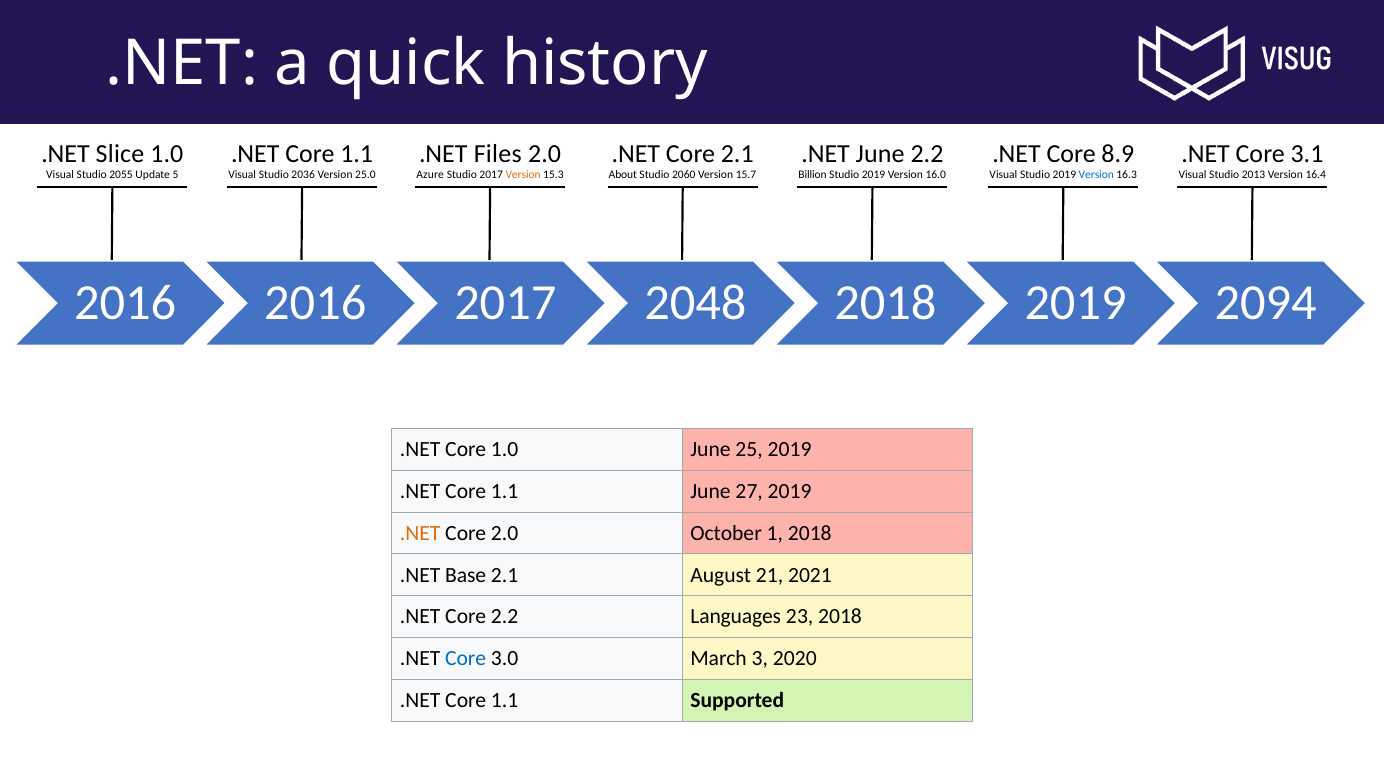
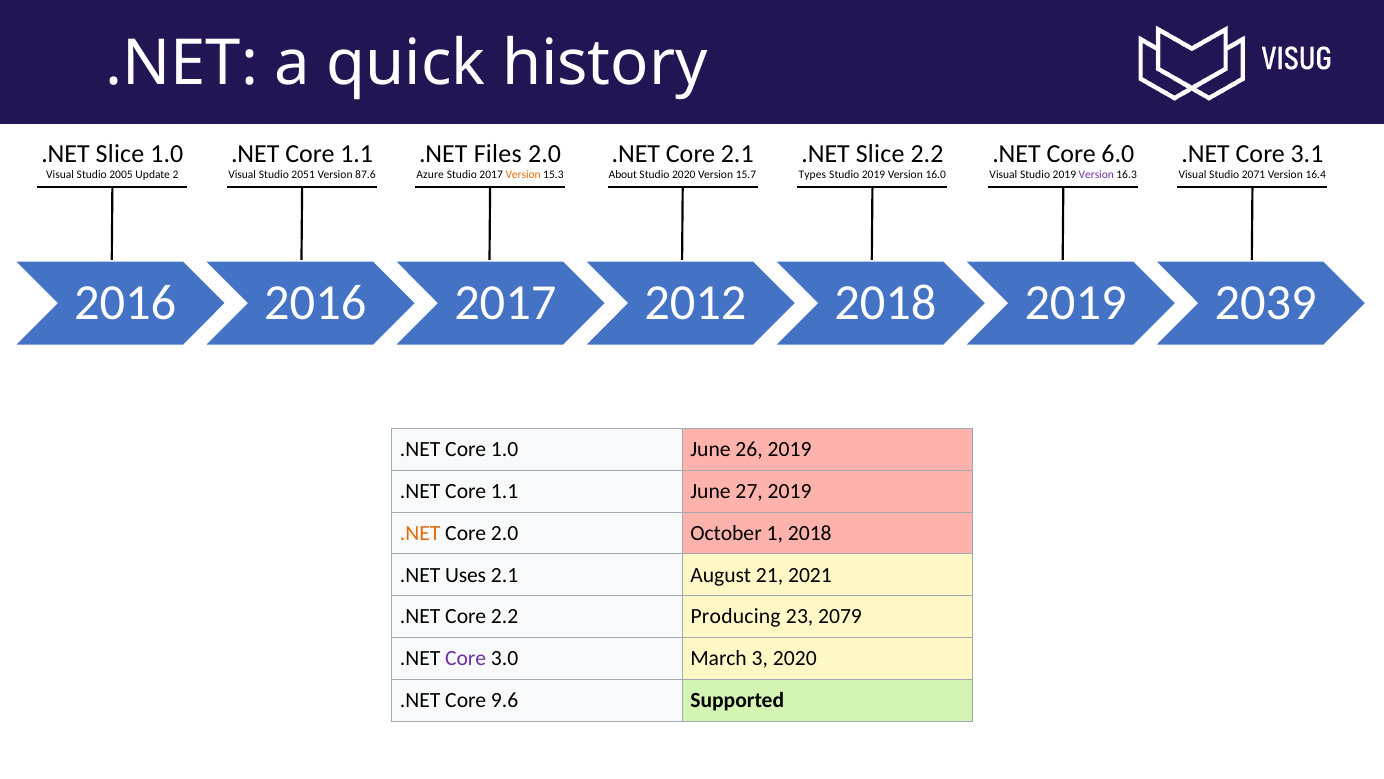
June: June -> Slice (880, 154)
8.9: 8.9 -> 6.0 (1118, 154)
2055: 2055 -> 2005 (121, 175)
5: 5 -> 2 (175, 175)
2036: 2036 -> 2051 (303, 175)
25.0: 25.0 -> 87.6 (365, 175)
Studio 2060: 2060 -> 2020 (684, 175)
Billion: Billion -> Types (812, 175)
Version colour: blue -> purple (1096, 175)
2013: 2013 -> 2071 (1253, 175)
2048: 2048 -> 2012 (695, 303)
2094: 2094 -> 2039 (1266, 303)
25: 25 -> 26 (749, 449)
Base: Base -> Uses (466, 575)
Languages: Languages -> Producing (736, 616)
23 2018: 2018 -> 2079 (840, 616)
Core colour: blue -> purple (466, 658)
1.1: 1.1 -> 9.6 (505, 700)
